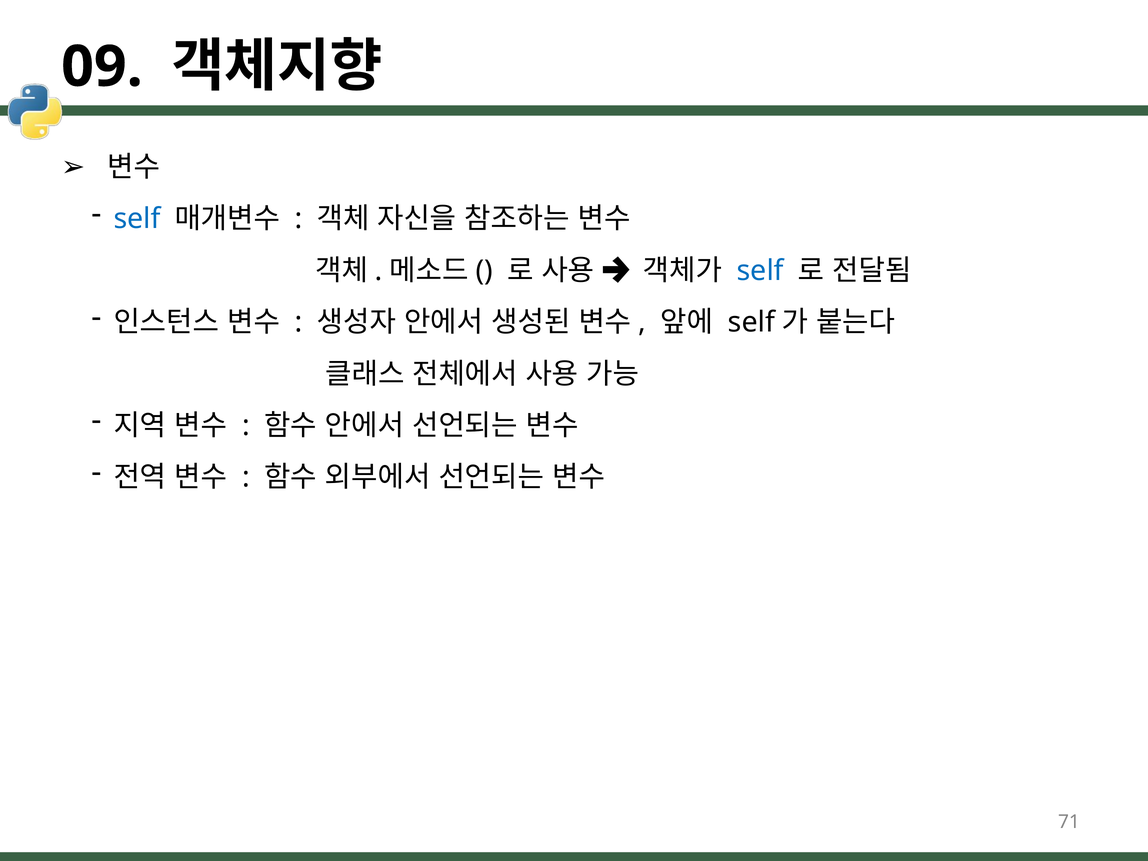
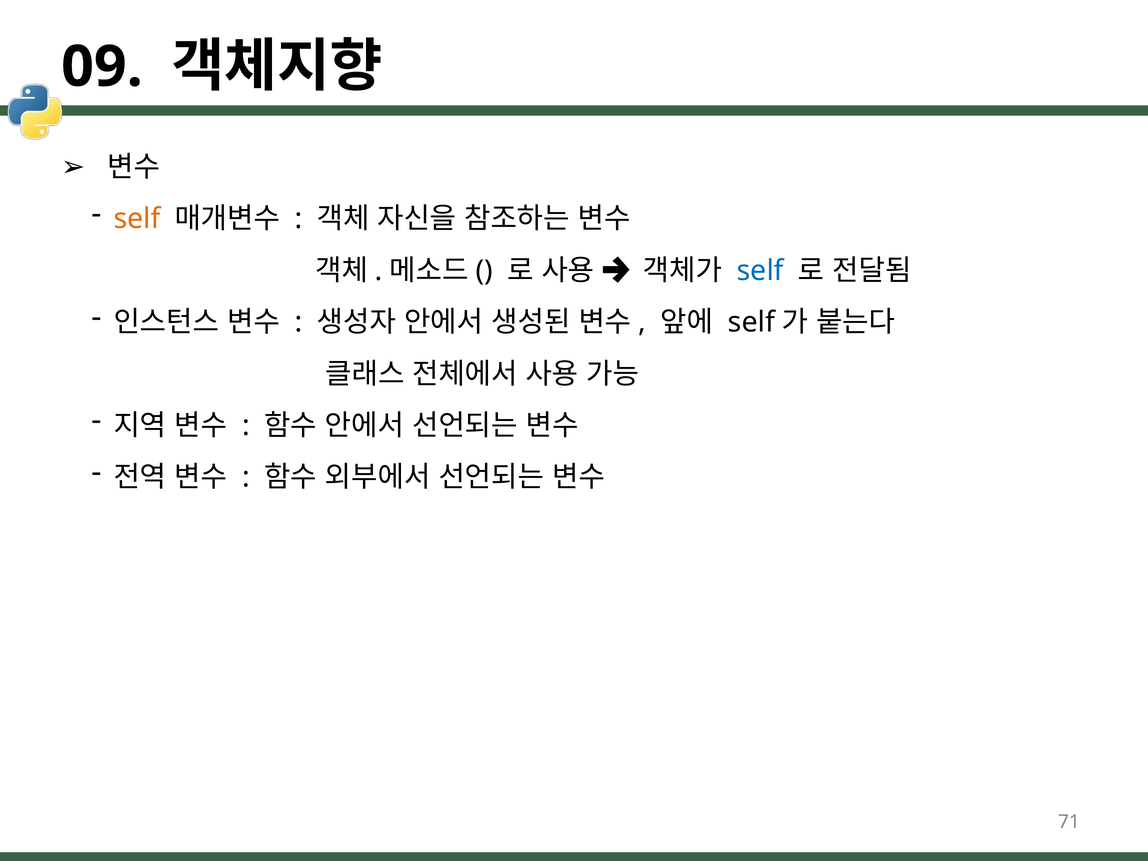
self colour: blue -> orange (137, 219)
